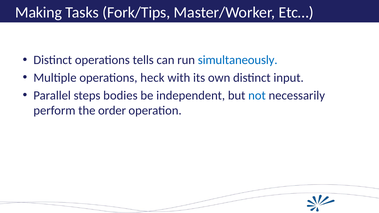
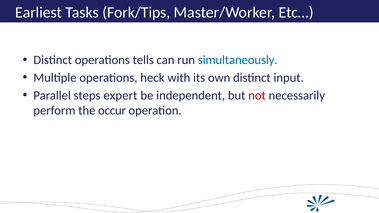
Making: Making -> Earliest (39, 12)
bodies: bodies -> expert (120, 95)
not colour: blue -> red (257, 95)
order: order -> occur (112, 111)
